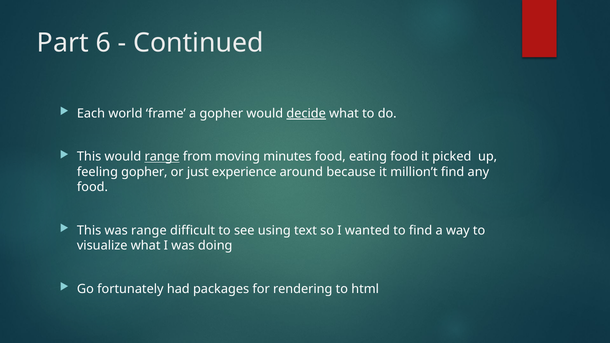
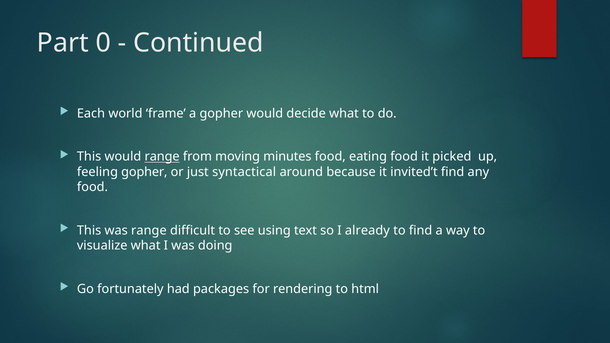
6: 6 -> 0 (103, 43)
decide underline: present -> none (306, 114)
experience: experience -> syntactical (244, 172)
million’t: million’t -> invited’t (414, 172)
wanted: wanted -> already (367, 230)
